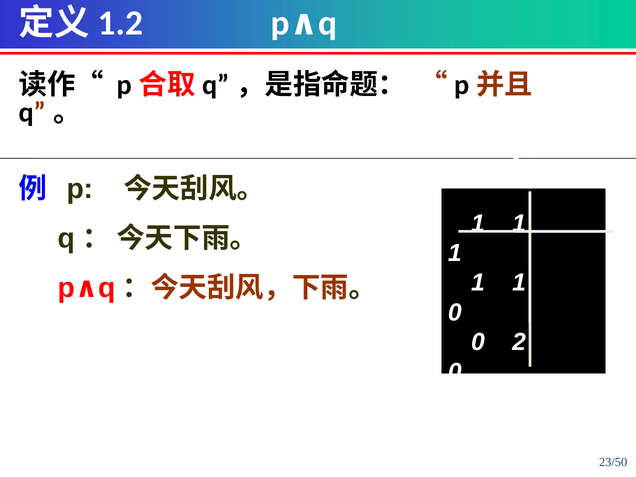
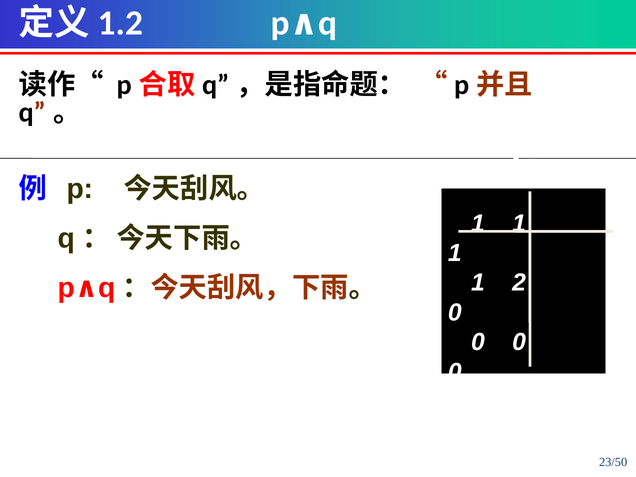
1: 1 -> 2 (519, 283)
2: 2 -> 0 (519, 342)
